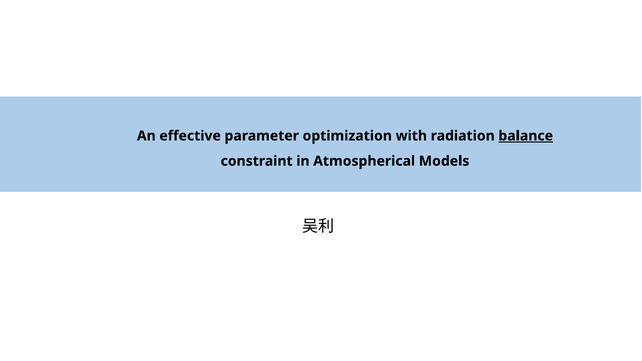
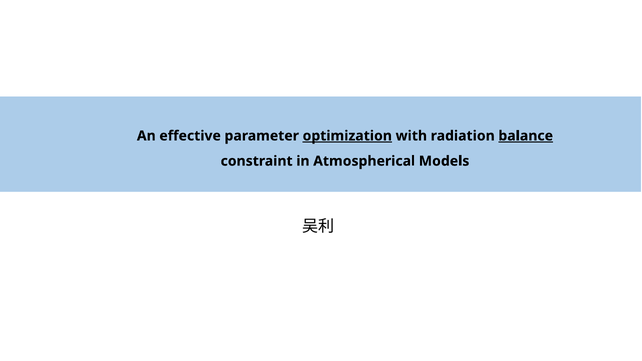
optimization underline: none -> present (347, 136)
